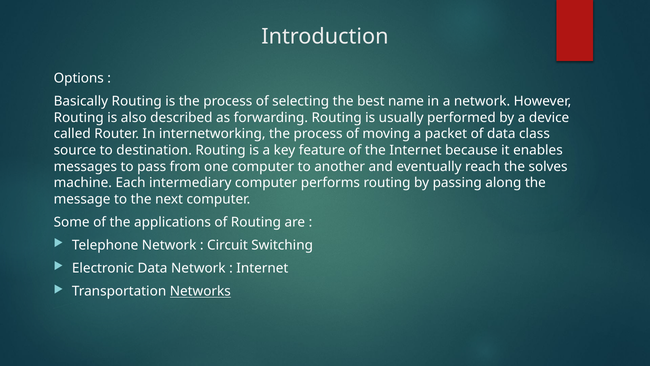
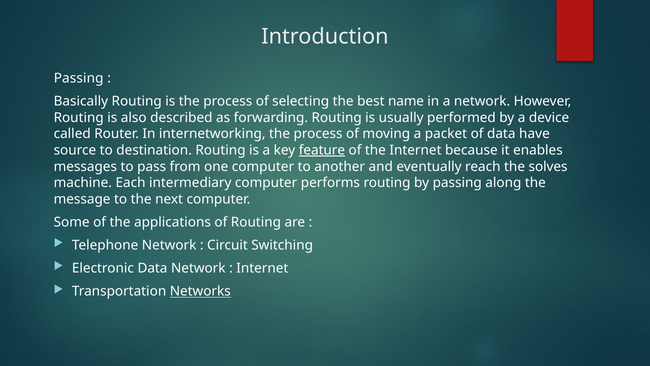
Options: Options -> Passing (79, 78)
class: class -> have (534, 134)
feature underline: none -> present (322, 150)
